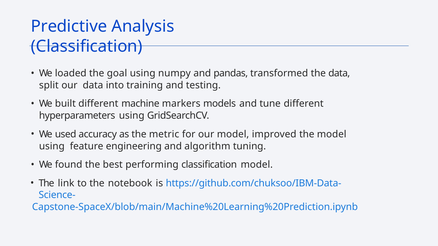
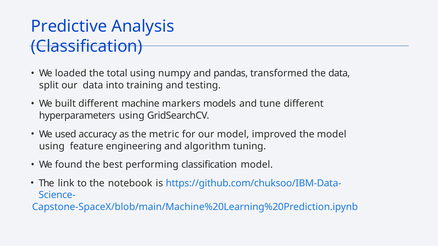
goal: goal -> total (117, 73)
